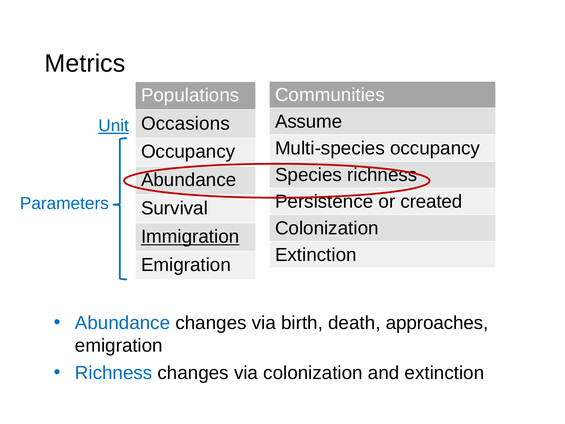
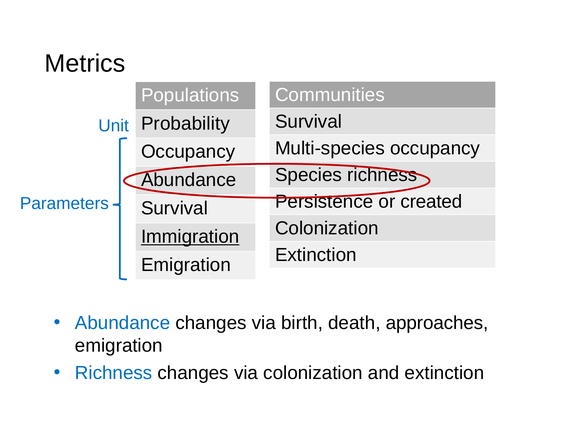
Assume: Assume -> Survival (309, 122)
Occasions: Occasions -> Probability (185, 123)
Unit underline: present -> none (114, 126)
